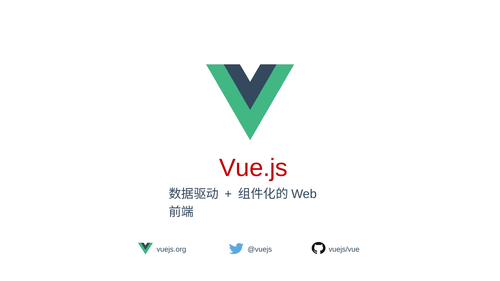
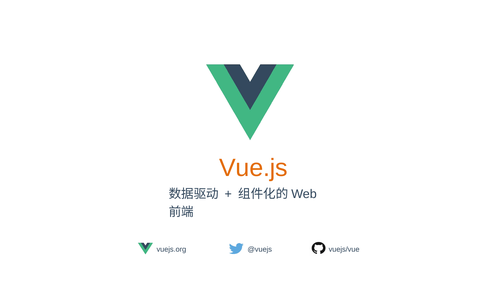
Vue.js colour: red -> orange (253, 168)
